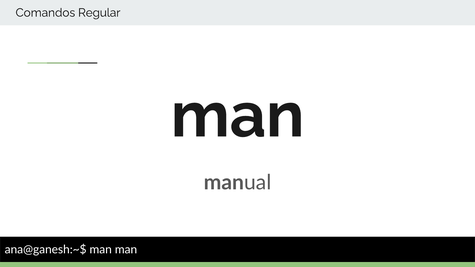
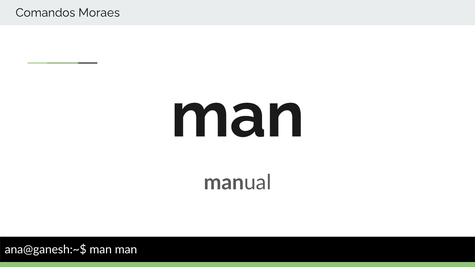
Regular: Regular -> Moraes (99, 13)
